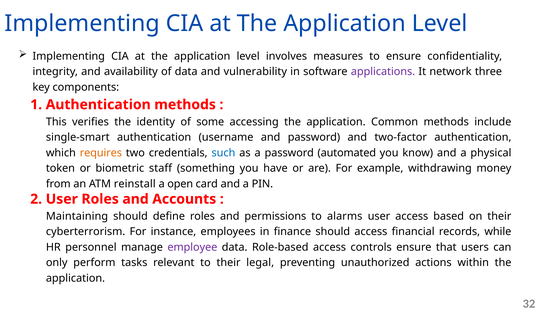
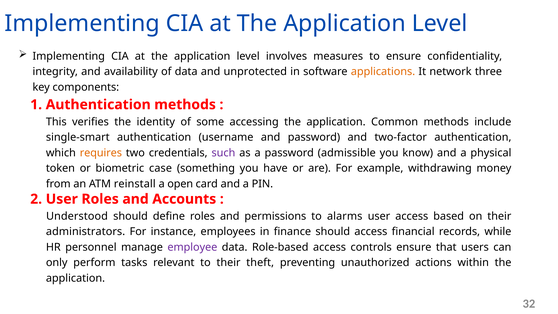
vulnerability: vulnerability -> unprotected (255, 72)
applications colour: purple -> orange (383, 72)
such colour: blue -> purple (223, 153)
automated: automated -> admissible (347, 153)
staff: staff -> case (160, 168)
Maintaining: Maintaining -> Understood (77, 216)
cyberterrorism: cyberterrorism -> administrators (86, 232)
legal: legal -> theft (260, 263)
